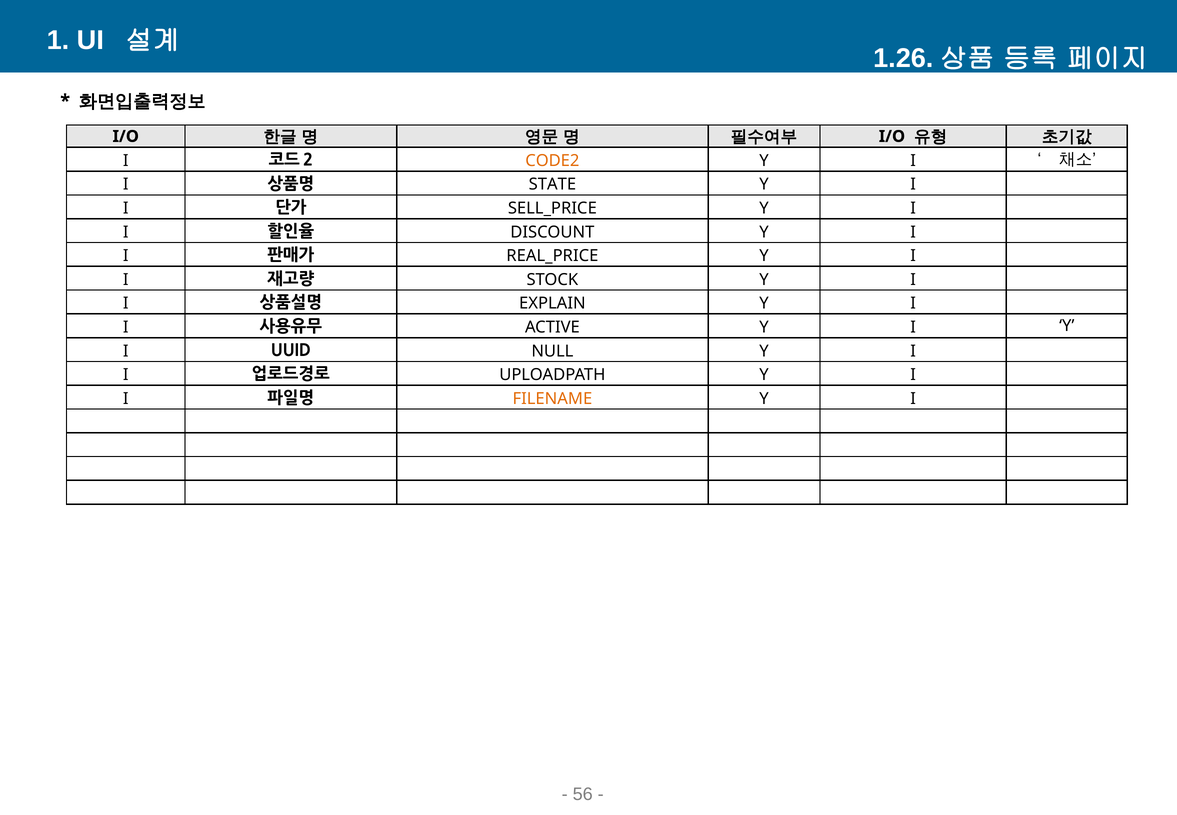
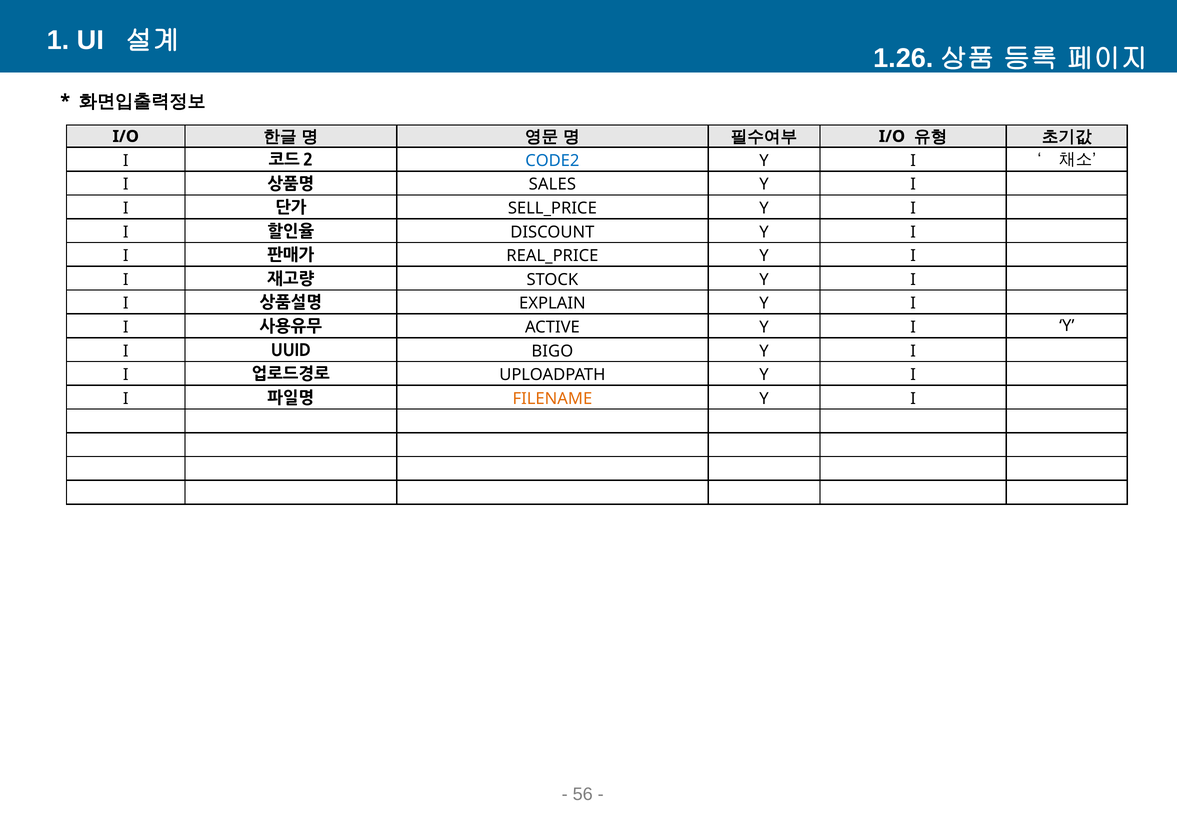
CODE2 colour: orange -> blue (552, 161)
STATE: STATE -> SALES (552, 184)
NULL: NULL -> BIGO (552, 351)
